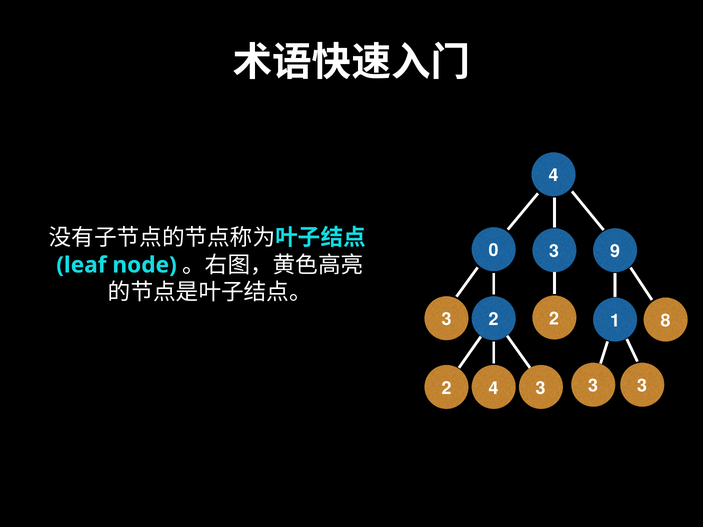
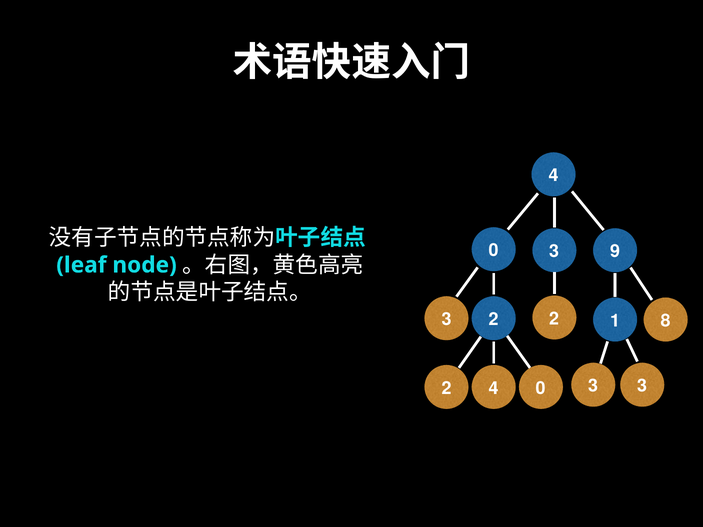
3: 3 -> 0 (541, 388)
